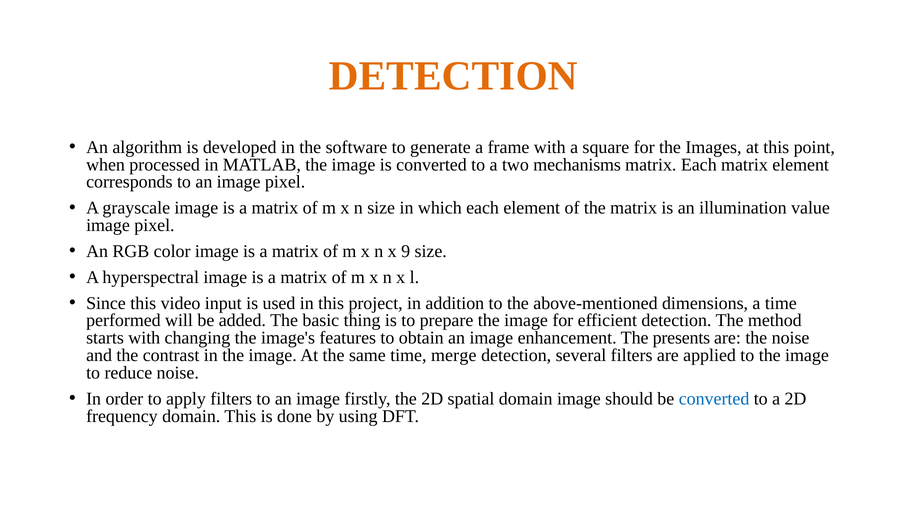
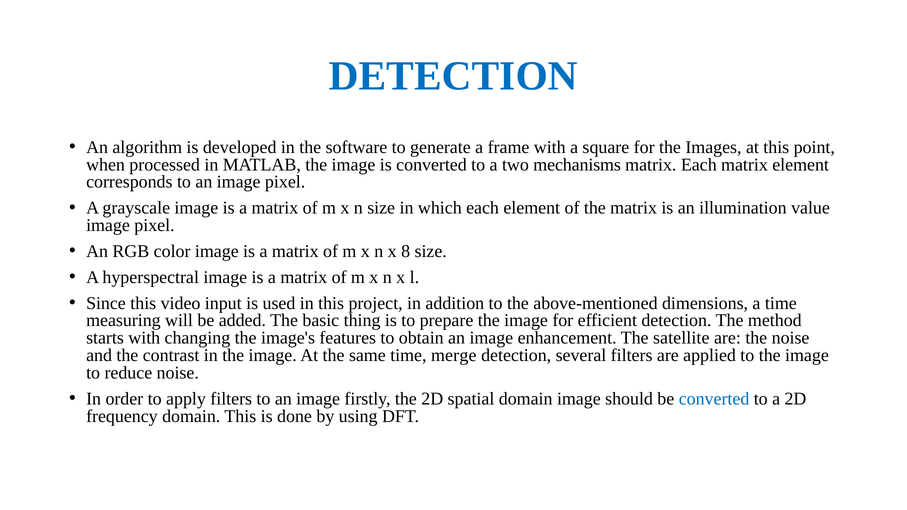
DETECTION colour: orange -> blue (453, 76)
9: 9 -> 8 (406, 251)
performed: performed -> measuring (123, 321)
presents: presents -> satellite (681, 338)
